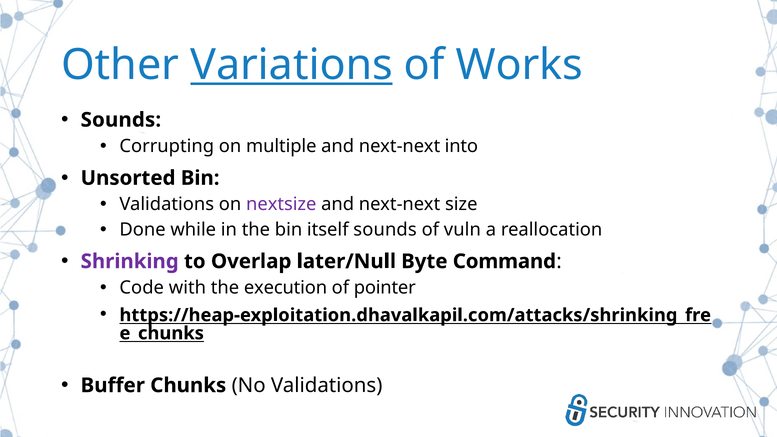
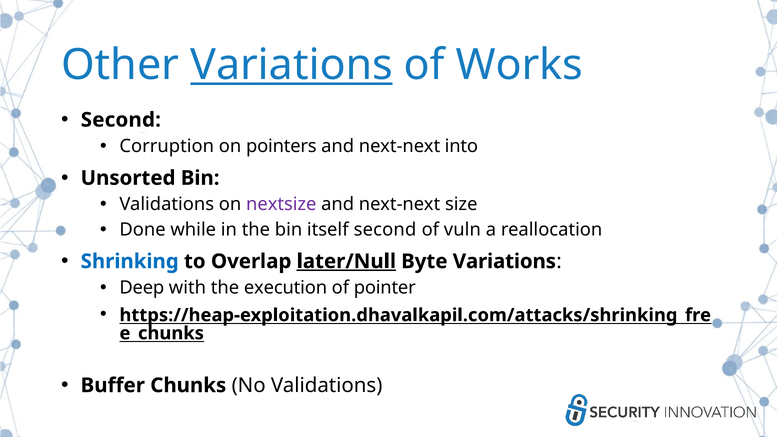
Sounds: Sounds -> Second (121, 120)
Corrupting: Corrupting -> Corruption (167, 146)
multiple: multiple -> pointers (281, 146)
itself sounds: sounds -> second (385, 230)
Shrinking colour: purple -> blue (130, 261)
later/Null underline: none -> present (346, 261)
Byte Command: Command -> Variations (504, 261)
Code: Code -> Deep (142, 288)
